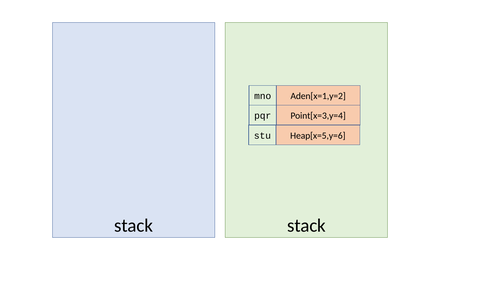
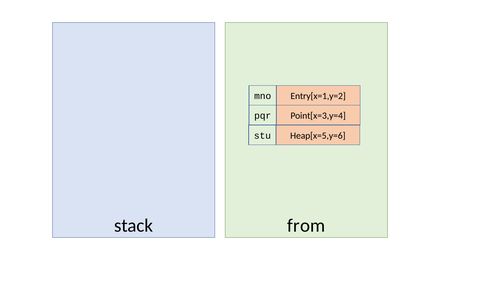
Aden[x=1,y=2: Aden[x=1,y=2 -> Entry[x=1,y=2 (318, 96)
stack: stack -> from (306, 226)
